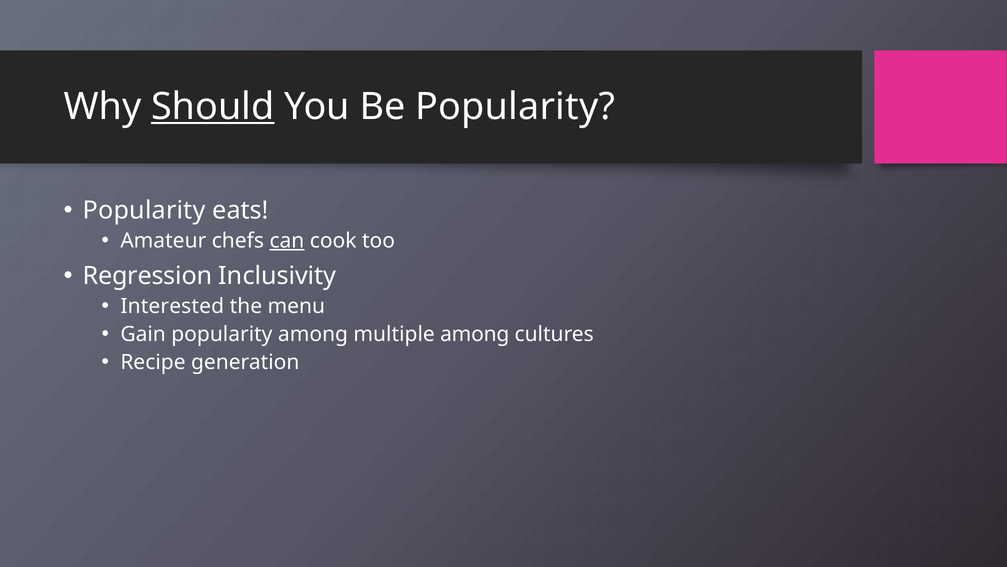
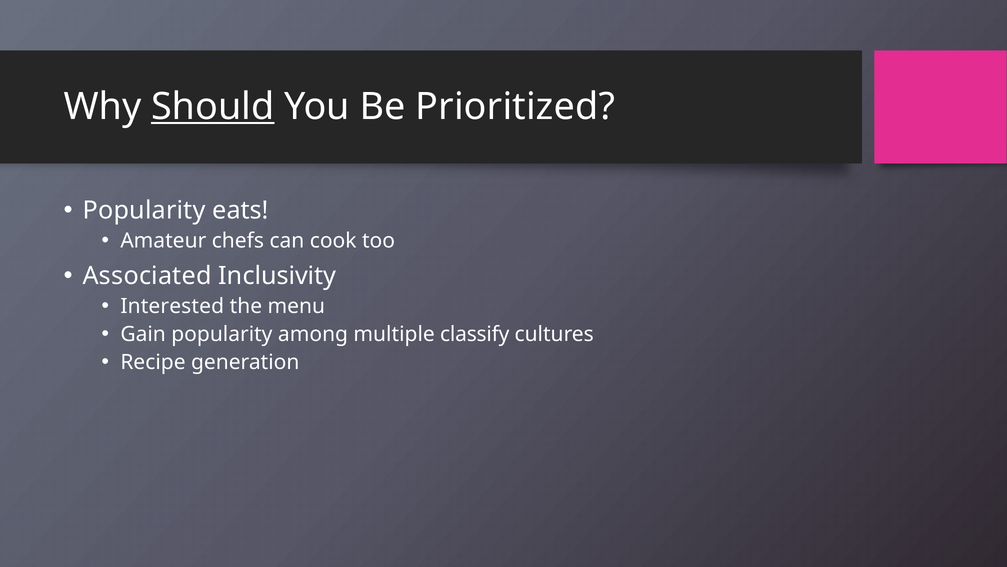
Be Popularity: Popularity -> Prioritized (515, 107)
can underline: present -> none (287, 240)
Regression: Regression -> Associated (147, 276)
multiple among: among -> classify (475, 334)
